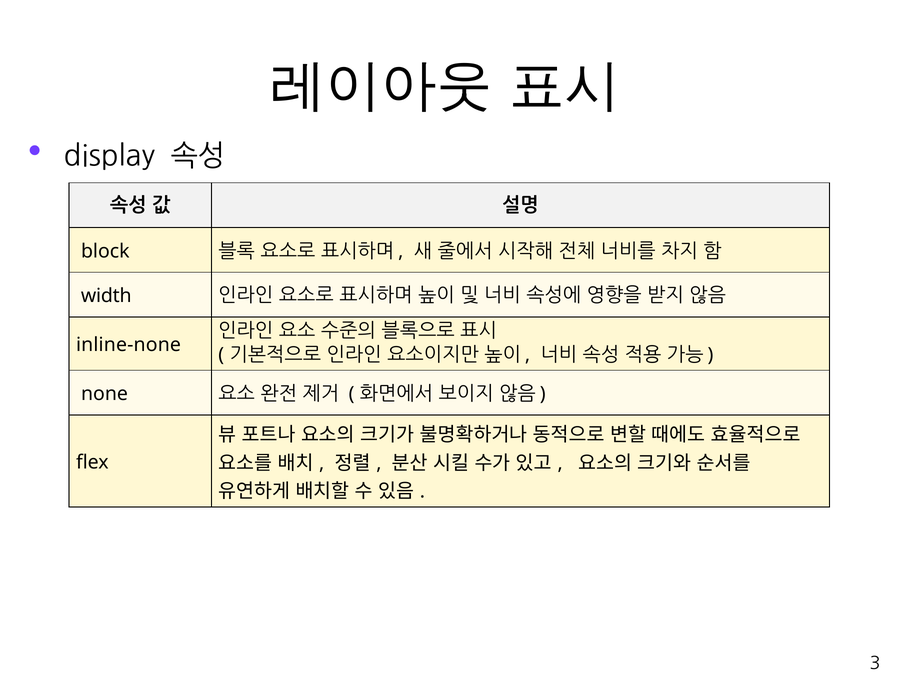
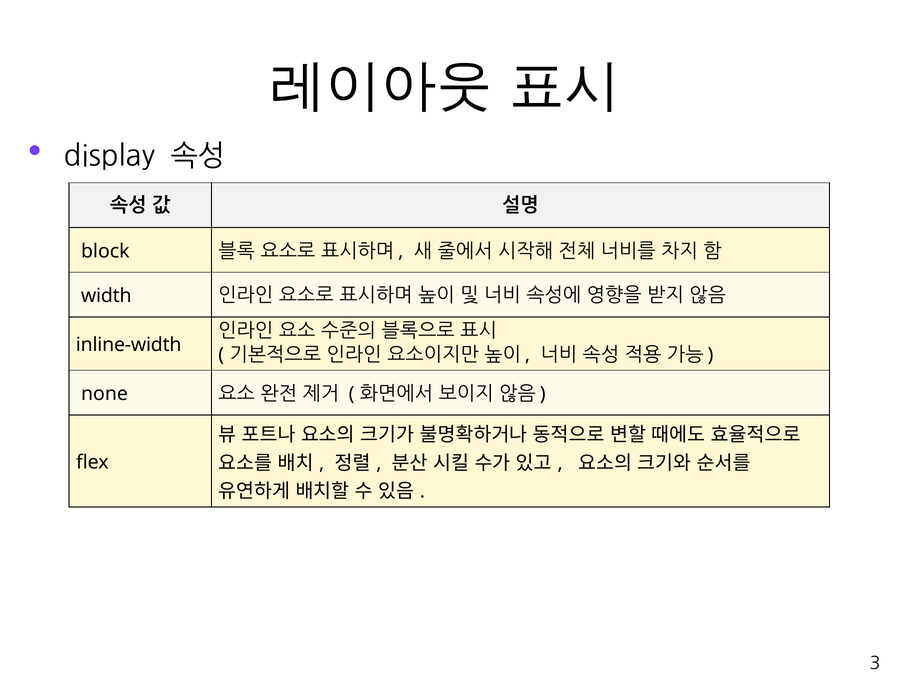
inline-none: inline-none -> inline-width (129, 345)
